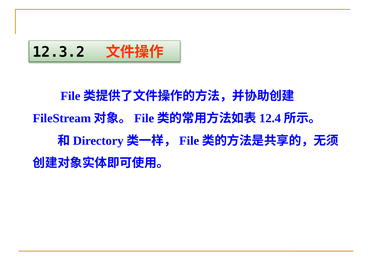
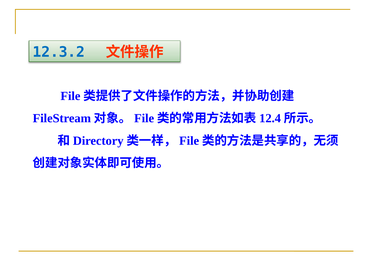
12.3.2 colour: black -> blue (59, 52)
